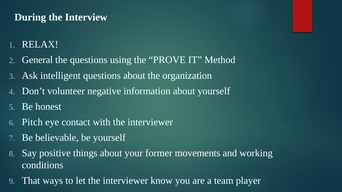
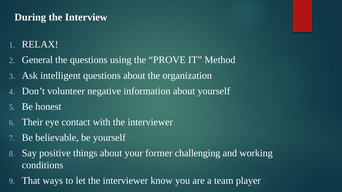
Pitch: Pitch -> Their (32, 122)
movements: movements -> challenging (198, 153)
